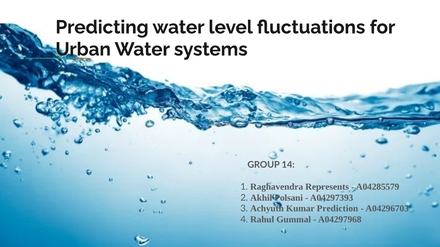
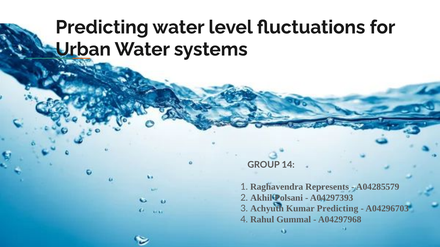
Kumar Prediction: Prediction -> Predicting (338, 209)
